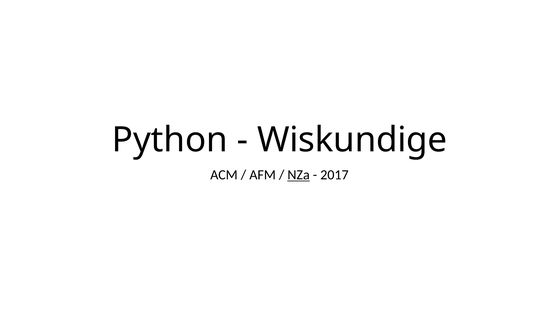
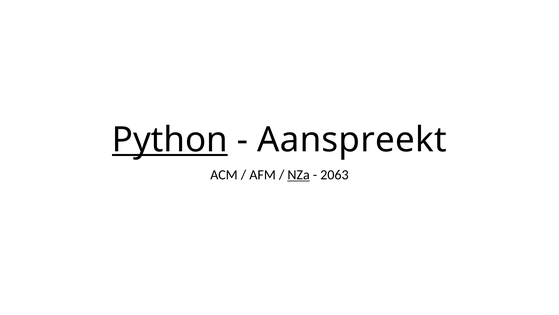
Python underline: none -> present (170, 140)
Wiskundige: Wiskundige -> Aanspreekt (352, 140)
2017: 2017 -> 2063 (334, 175)
